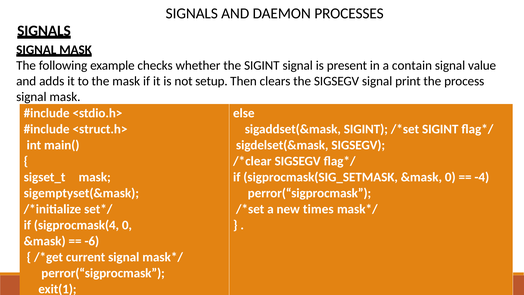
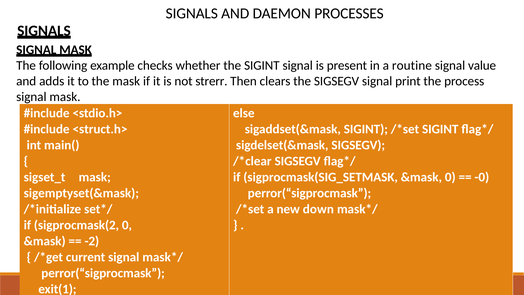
contain: contain -> routine (412, 65)
setup: setup -> strerr (211, 81)
-4: -4 -> -0 (482, 177)
times: times -> down (318, 209)
sigprocmask(4: sigprocmask(4 -> sigprocmask(2 (76, 225)
-6: -6 -> -2 (92, 241)
